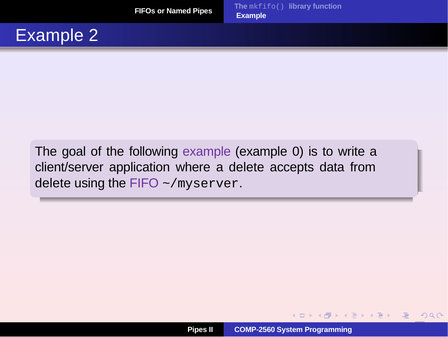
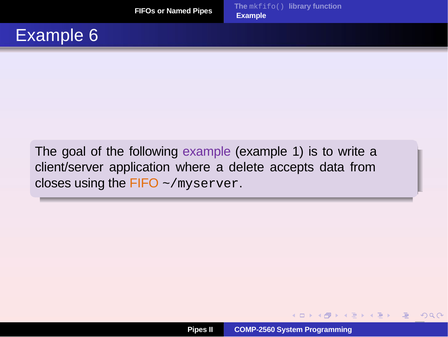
2: 2 -> 6 (93, 35)
0: 0 -> 1 (298, 151)
delete: delete -> closes (53, 183)
FIFO colour: purple -> orange (144, 183)
